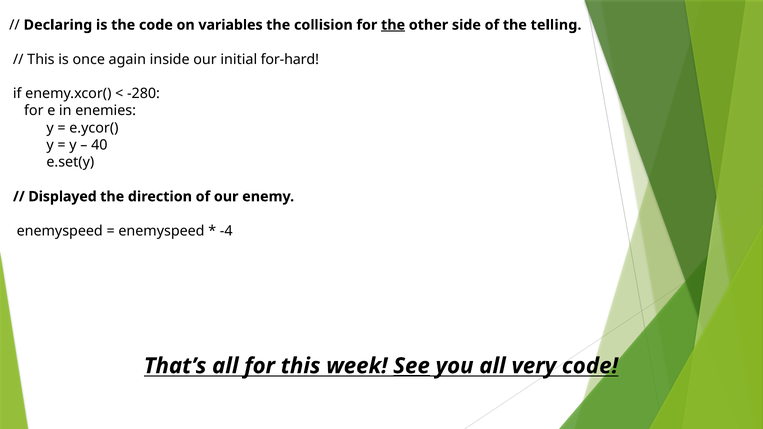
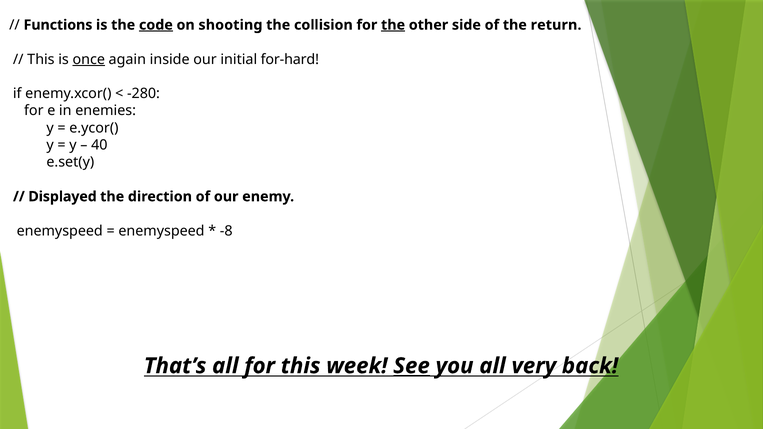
Declaring: Declaring -> Functions (58, 25)
code underline: none -> present (156, 25)
variables: variables -> shooting (230, 25)
telling: telling -> return (556, 25)
once underline: none -> present (89, 59)
-4: -4 -> -8 (226, 231)
very code: code -> back (590, 366)
